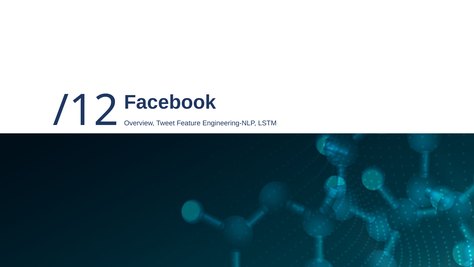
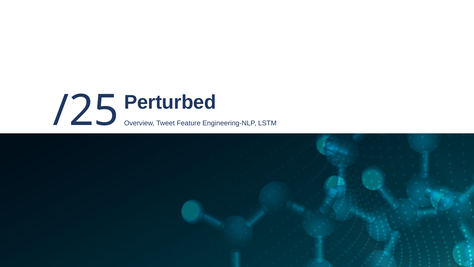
Facebook: Facebook -> Perturbed (170, 102)
/12: /12 -> /25 (86, 111)
